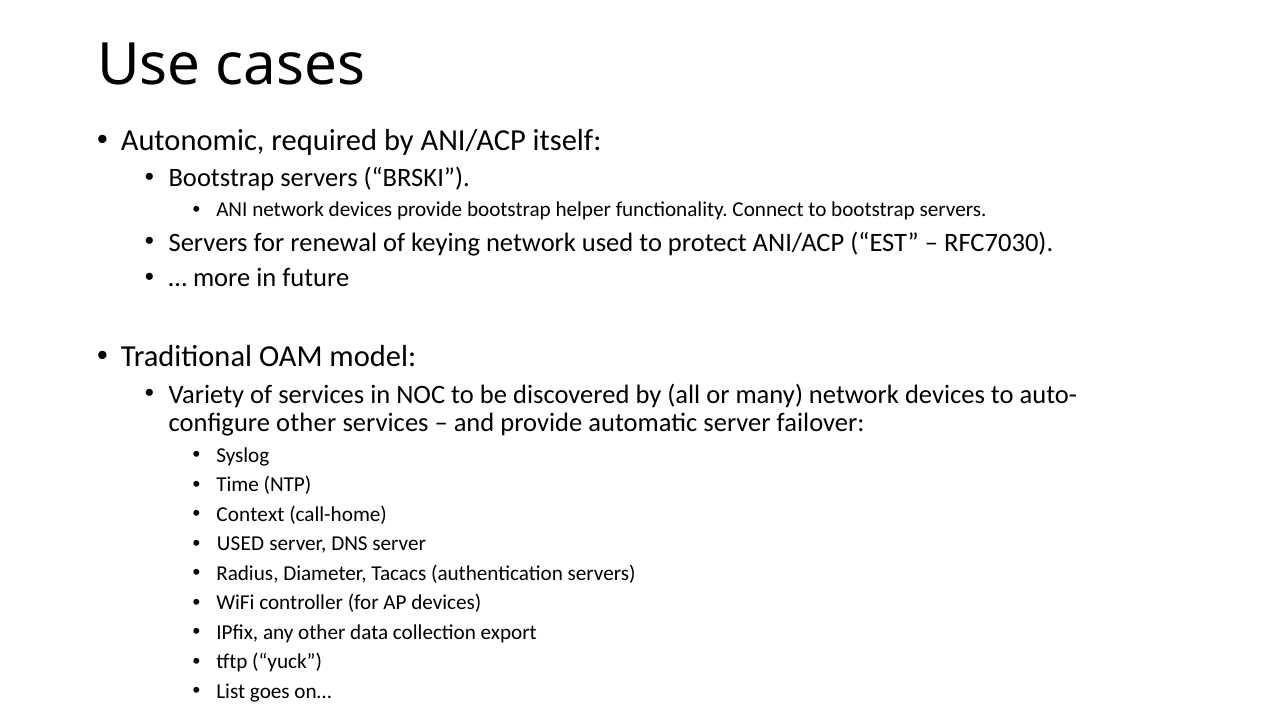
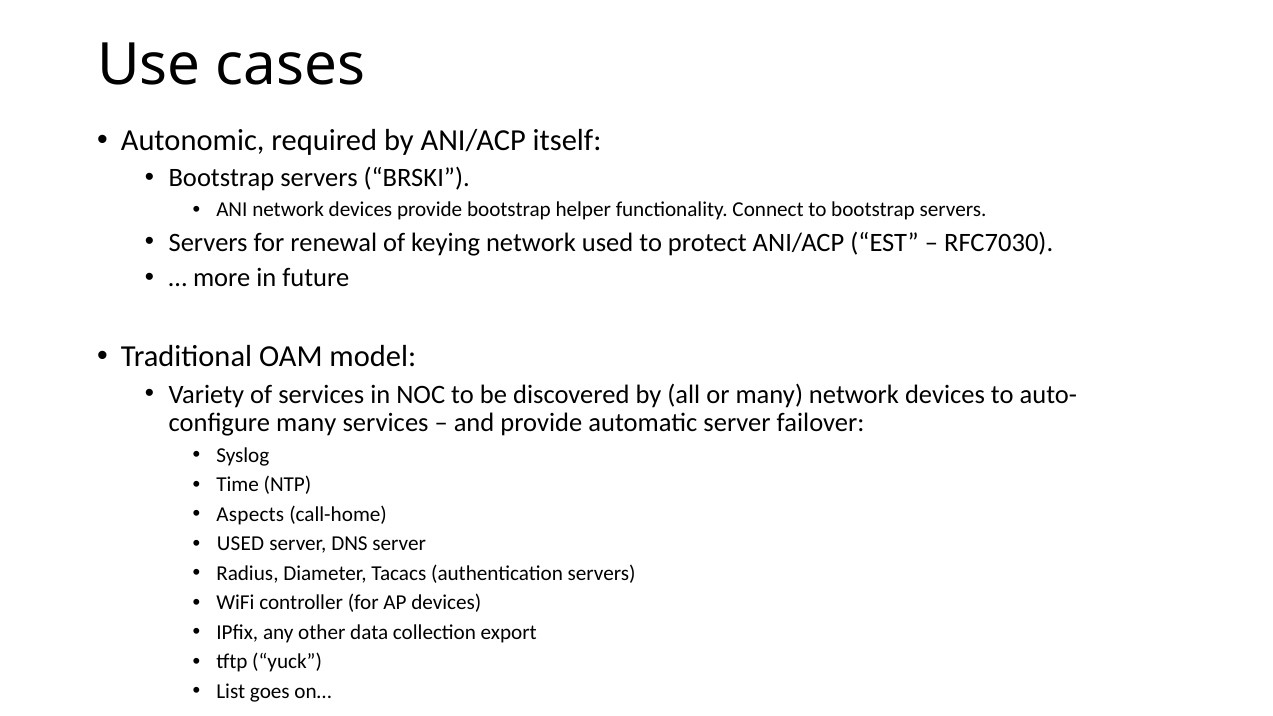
other: other -> many (306, 423)
Context: Context -> Aspects (250, 514)
